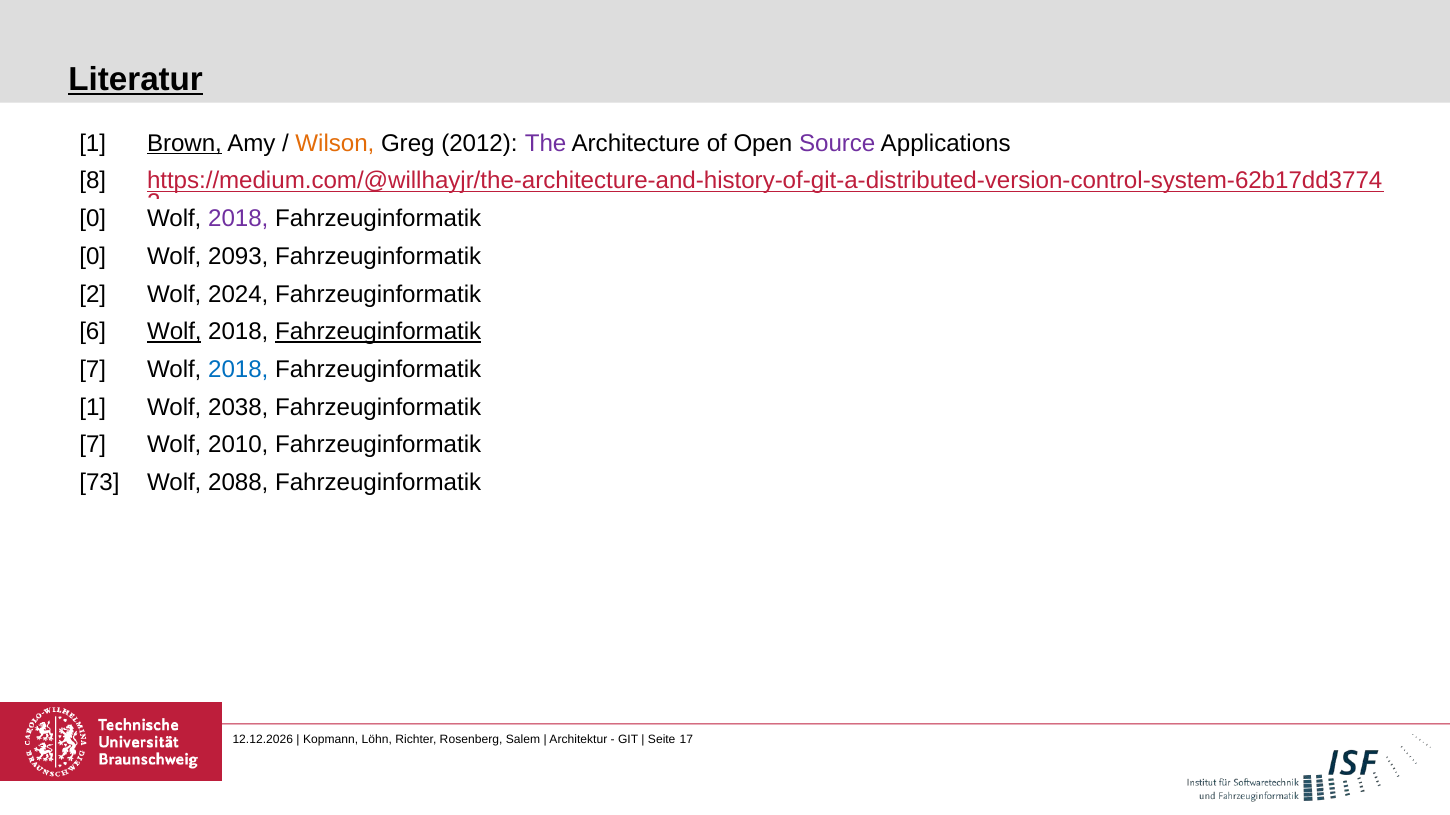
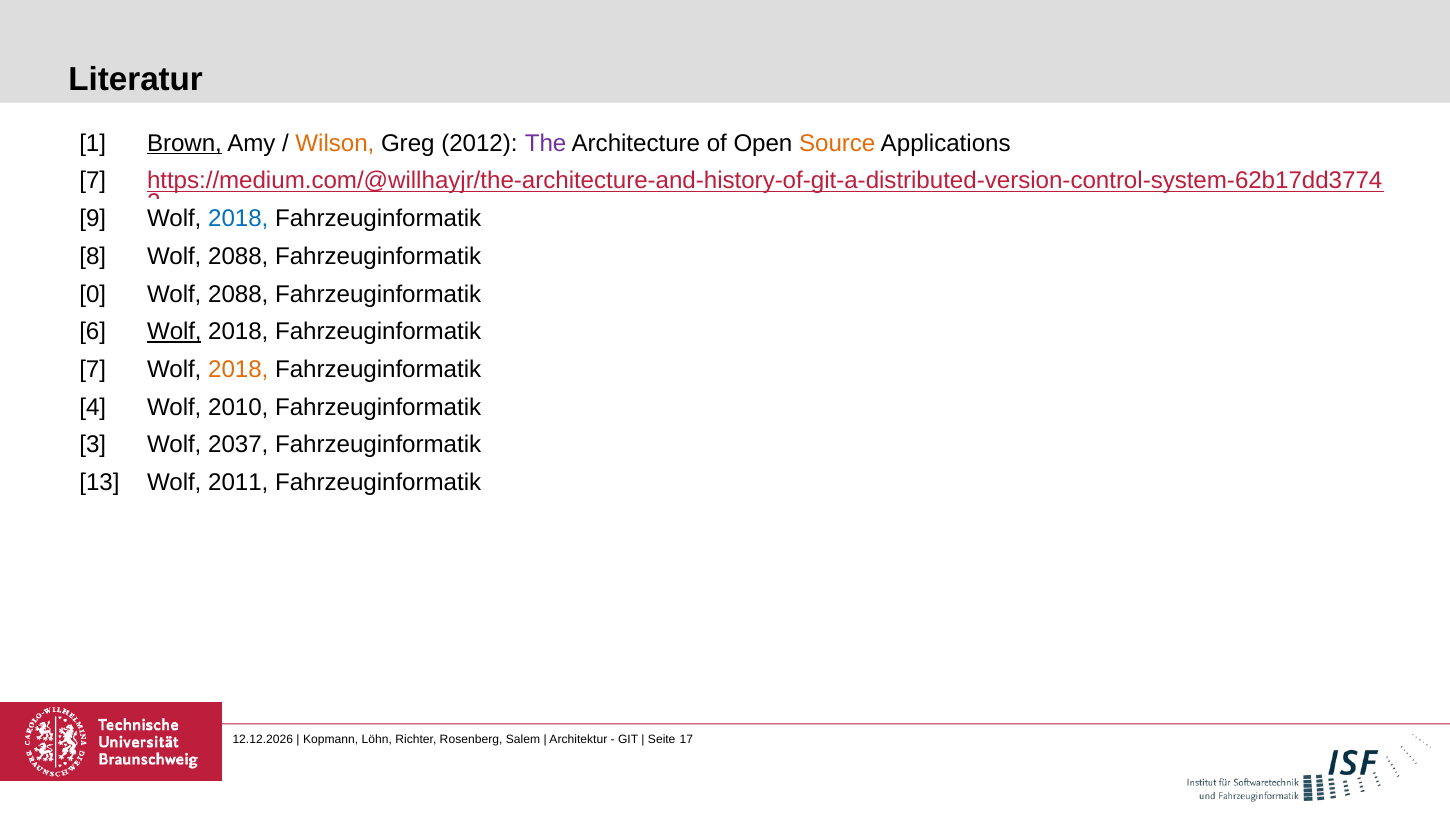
Literatur underline: present -> none (136, 80)
Source colour: purple -> orange (837, 143)
8: 8 -> 7 (93, 181)
0: 0 -> 9 (93, 219)
2018 colour: purple -> blue (238, 219)
0: 0 -> 8 (93, 257)
2093: 2093 -> 2088 (238, 257)
2: 2 -> 0 (93, 294)
2024: 2024 -> 2088 (238, 294)
Fahrzeuginformatik underline: present -> none (378, 332)
2018 colour: blue -> orange (238, 370)
1: 1 -> 4 (93, 408)
2038: 2038 -> 2010 (238, 408)
7: 7 -> 3 (93, 445)
2010: 2010 -> 2037 (238, 445)
73: 73 -> 13 (99, 483)
2088: 2088 -> 2011 (238, 483)
